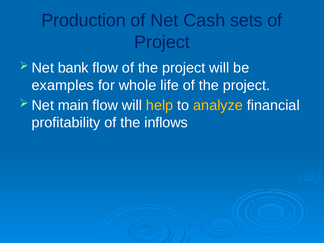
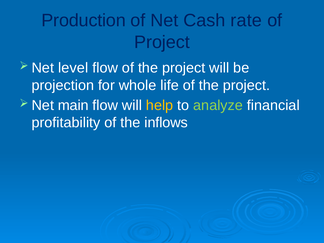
sets: sets -> rate (246, 20)
bank: bank -> level (73, 68)
examples: examples -> projection (63, 85)
analyze colour: yellow -> light green (218, 105)
